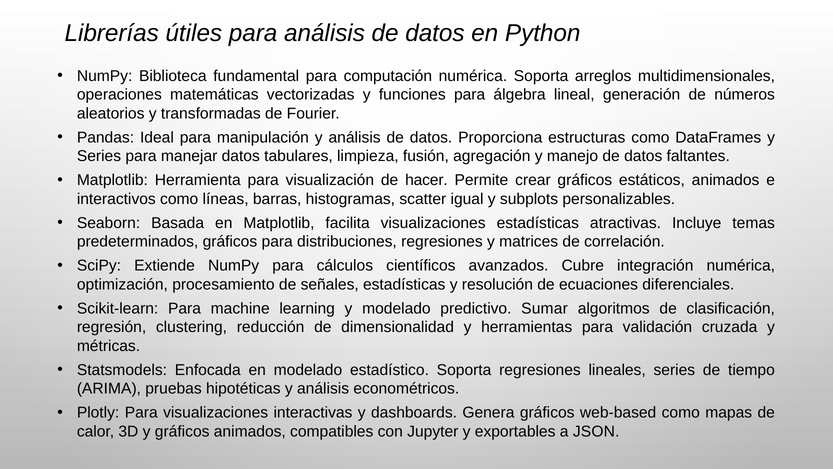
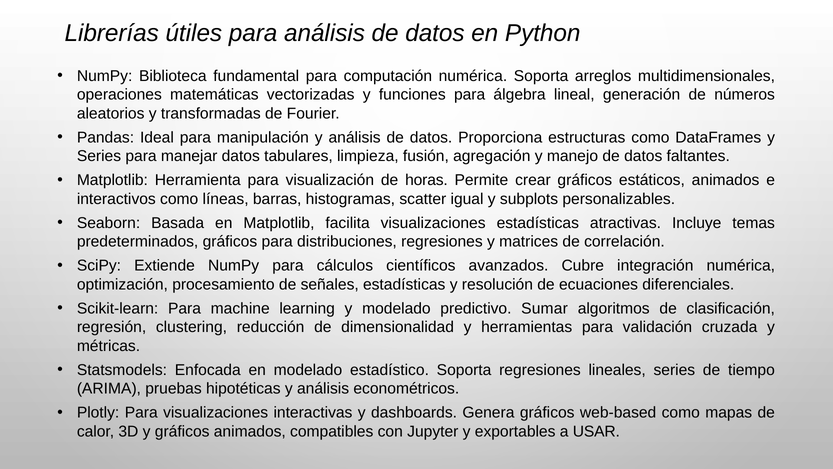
hacer: hacer -> horas (426, 180)
JSON: JSON -> USAR (596, 431)
